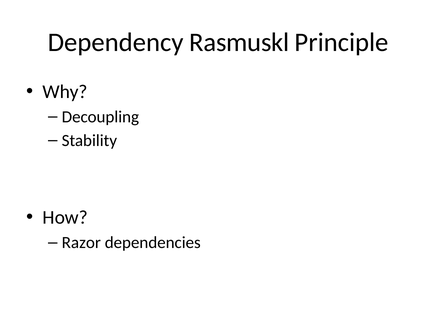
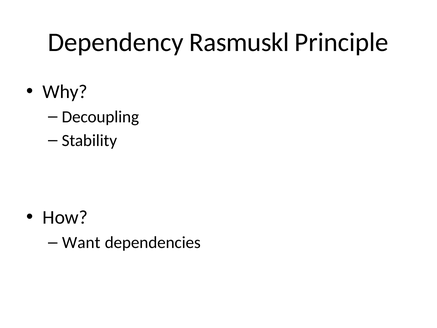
Razor: Razor -> Want (81, 242)
